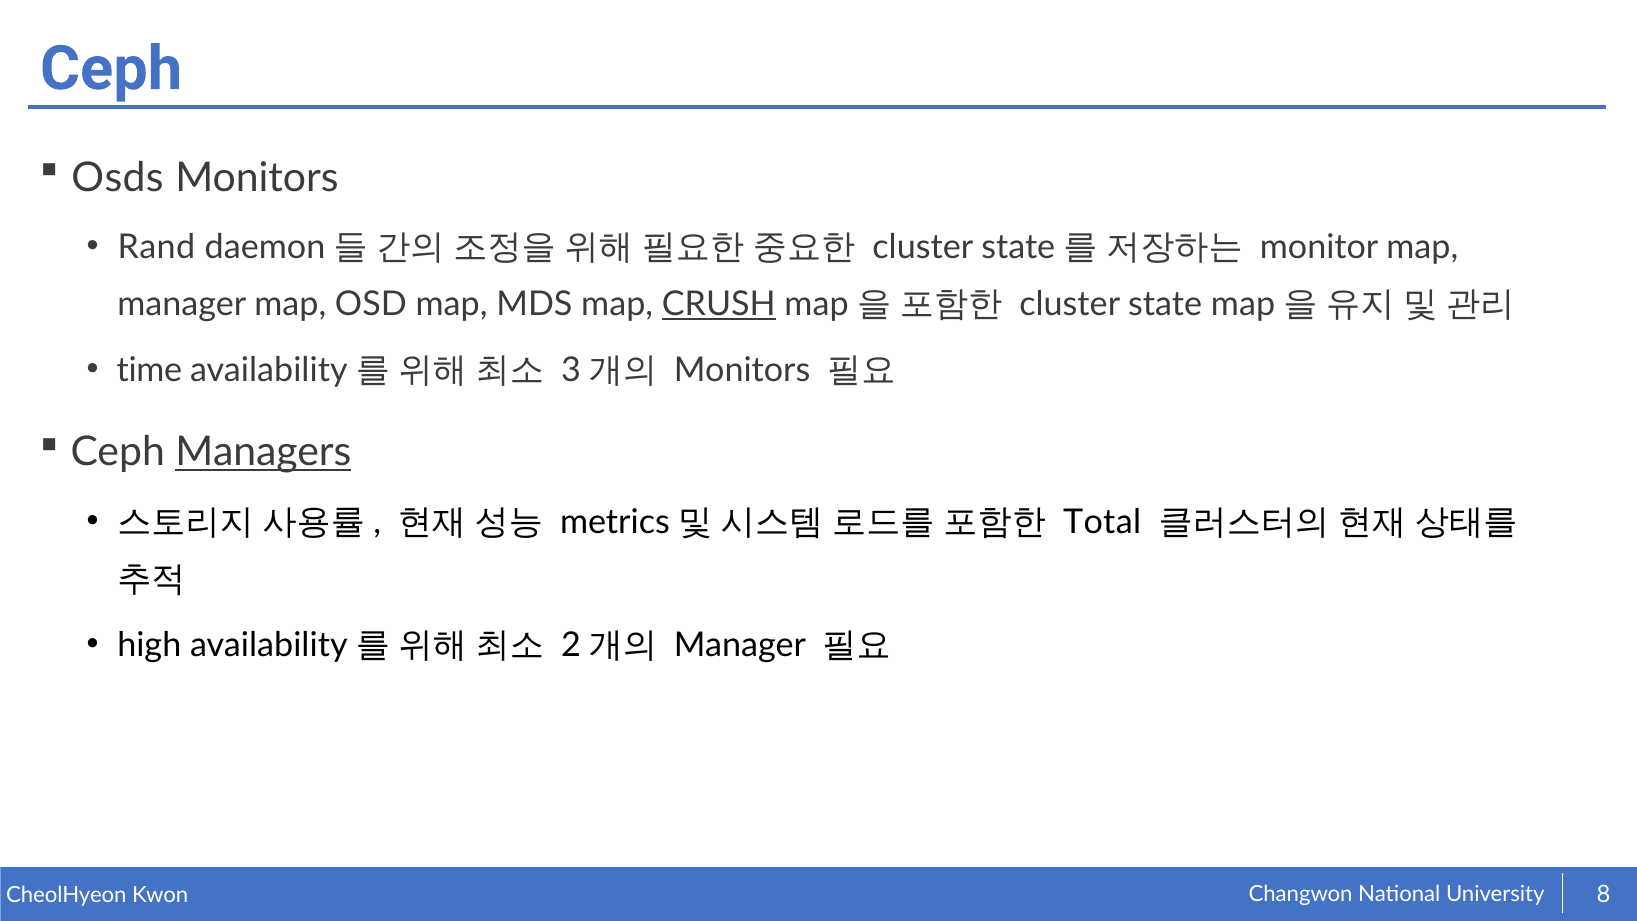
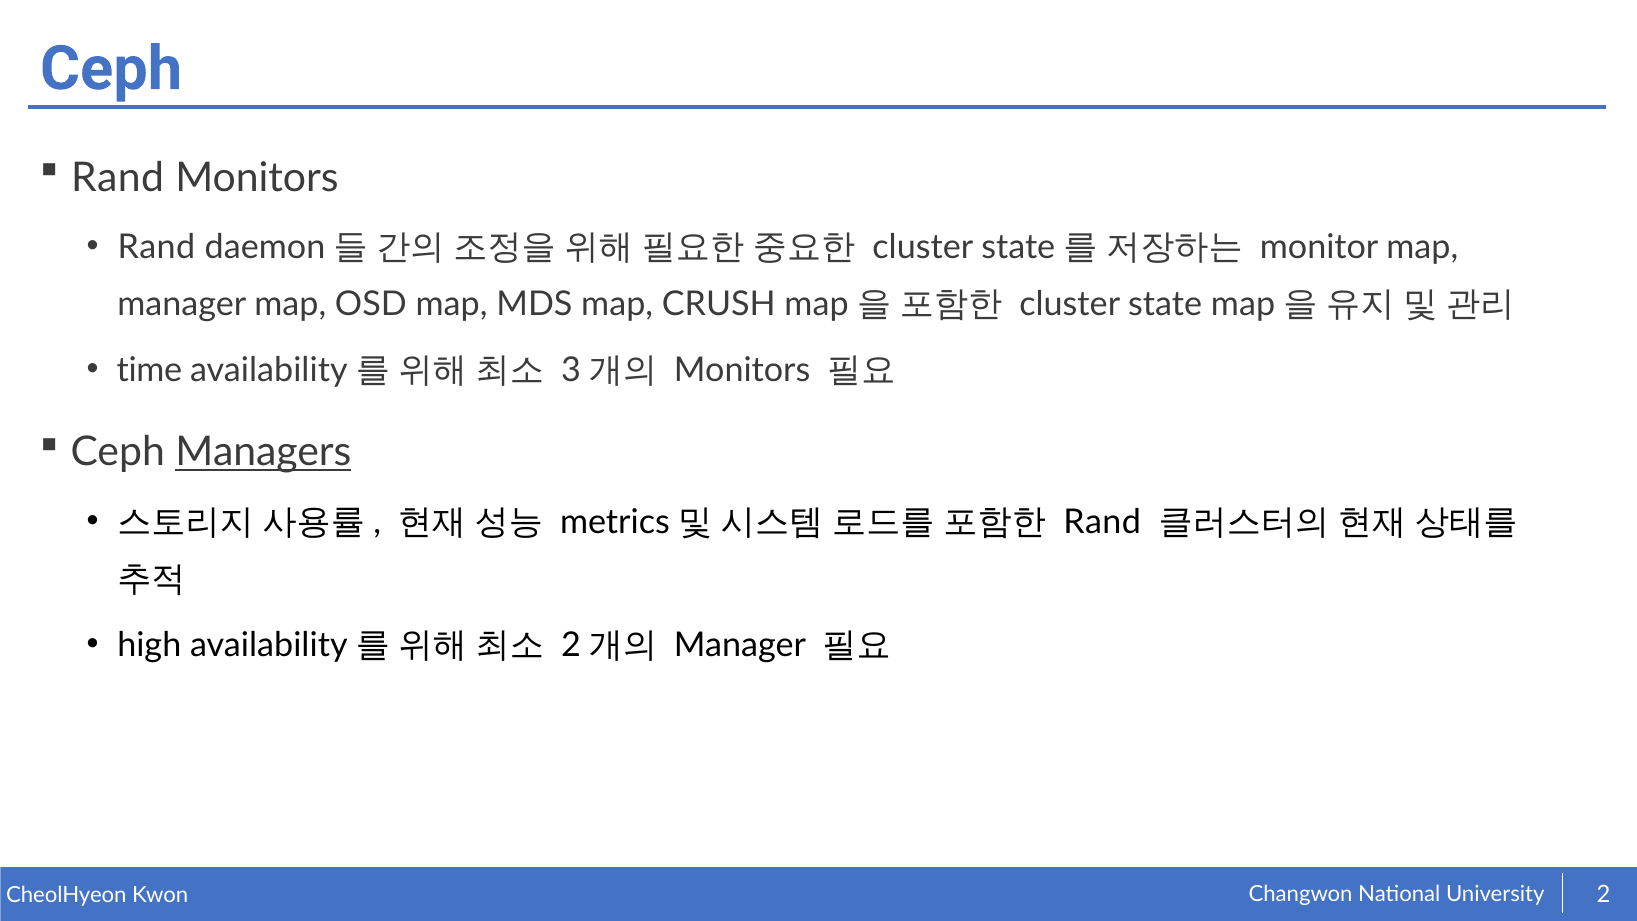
Osds: Osds -> Rand (118, 178)
CRUSH underline: present -> none (719, 304)
Total: Total -> Rand (1102, 522)
8: 8 -> 2 (1603, 894)
